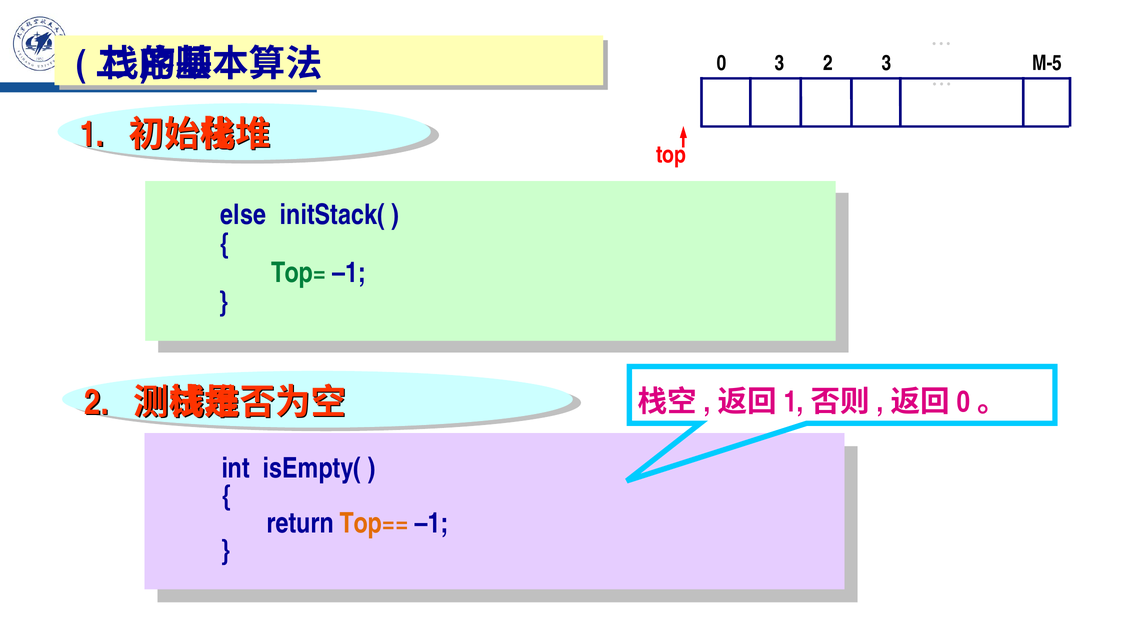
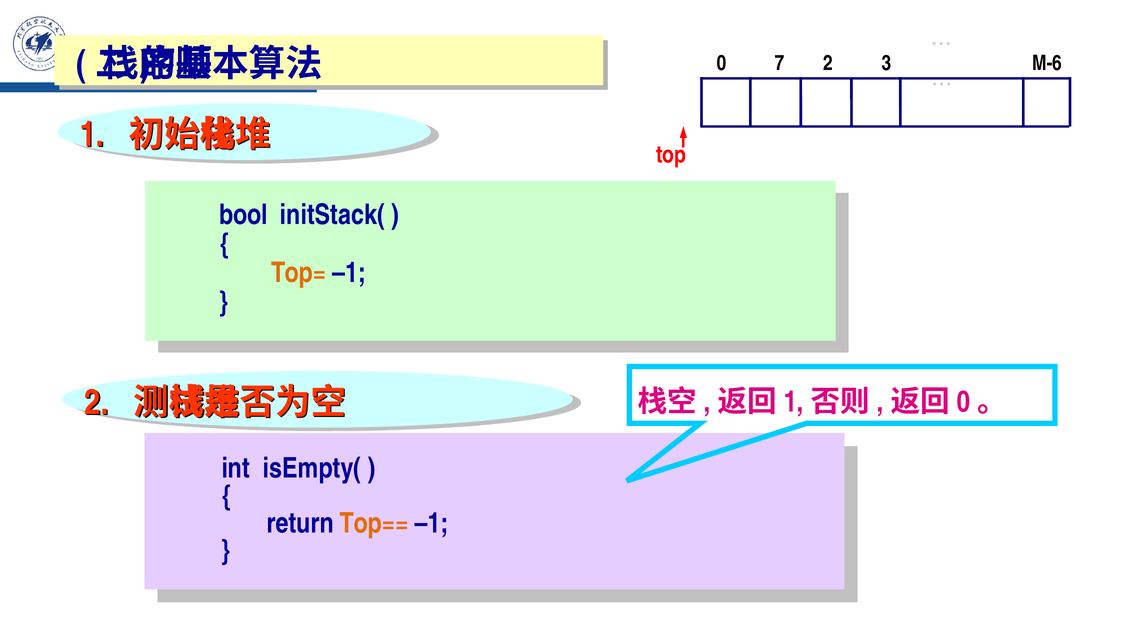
0 3: 3 -> 7 (780, 63)
M-5: M-5 -> M-6 (1047, 63)
else: else -> bool (244, 215)
Top= colour: green -> orange (299, 272)
